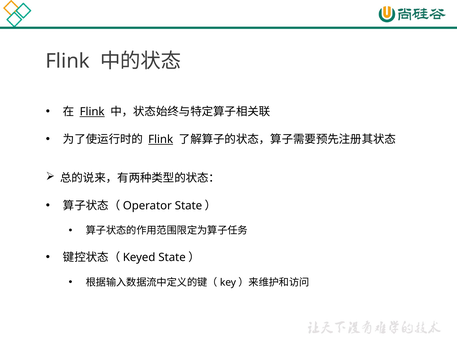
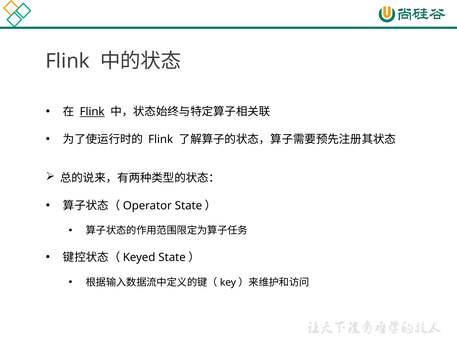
Flink underline: present -> none (161, 139)
